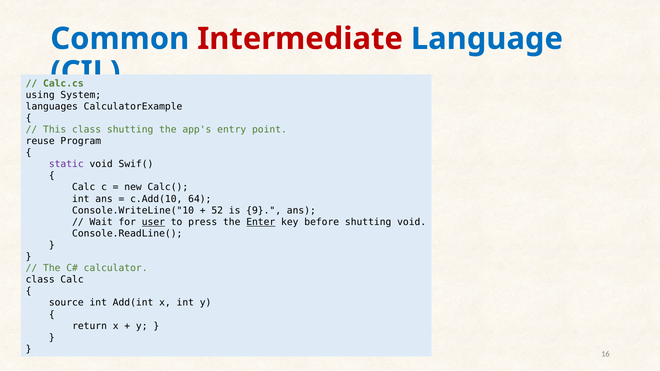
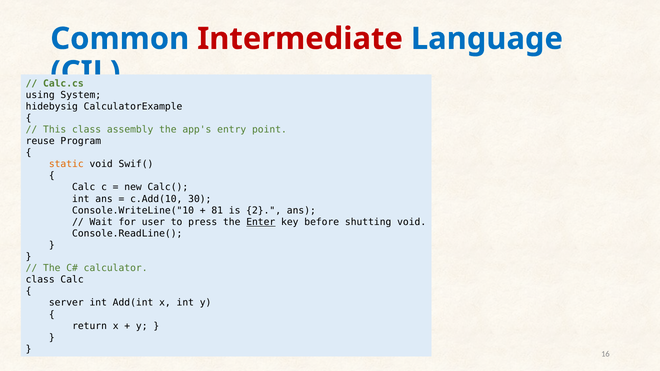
languages: languages -> hidebysig (52, 107)
class shutting: shutting -> assembly (130, 130)
static colour: purple -> orange (66, 164)
64: 64 -> 30 (200, 199)
52: 52 -> 81 (217, 211)
9: 9 -> 2 (264, 211)
user underline: present -> none (153, 222)
source: source -> server (66, 303)
